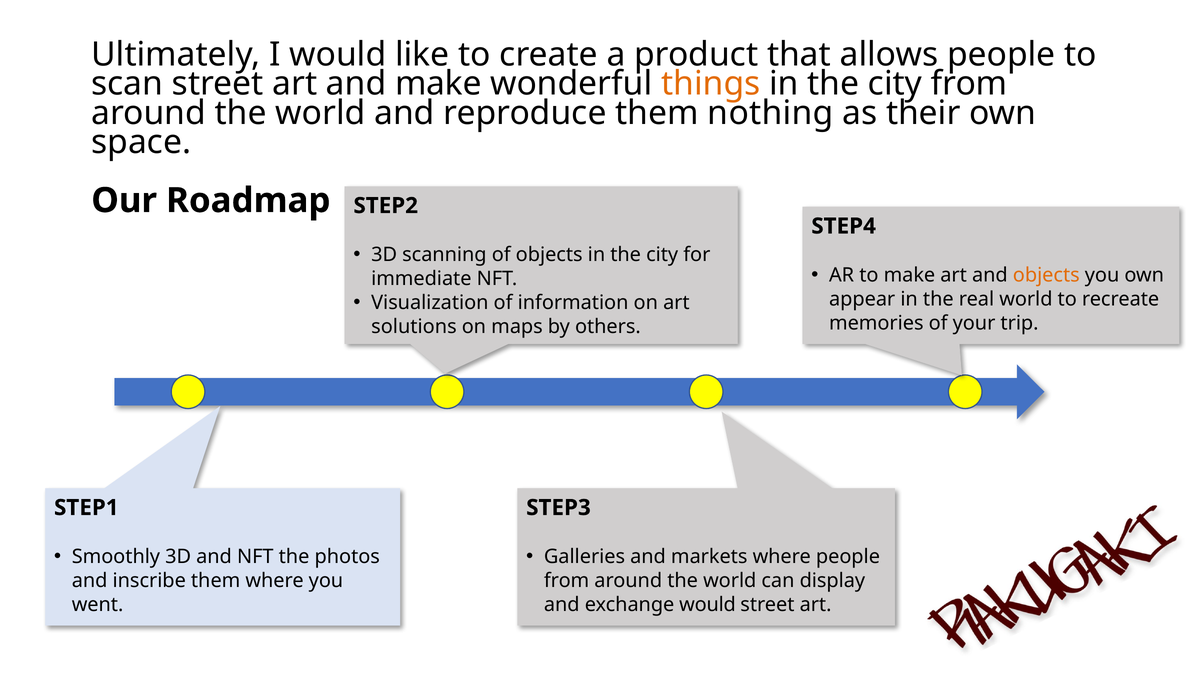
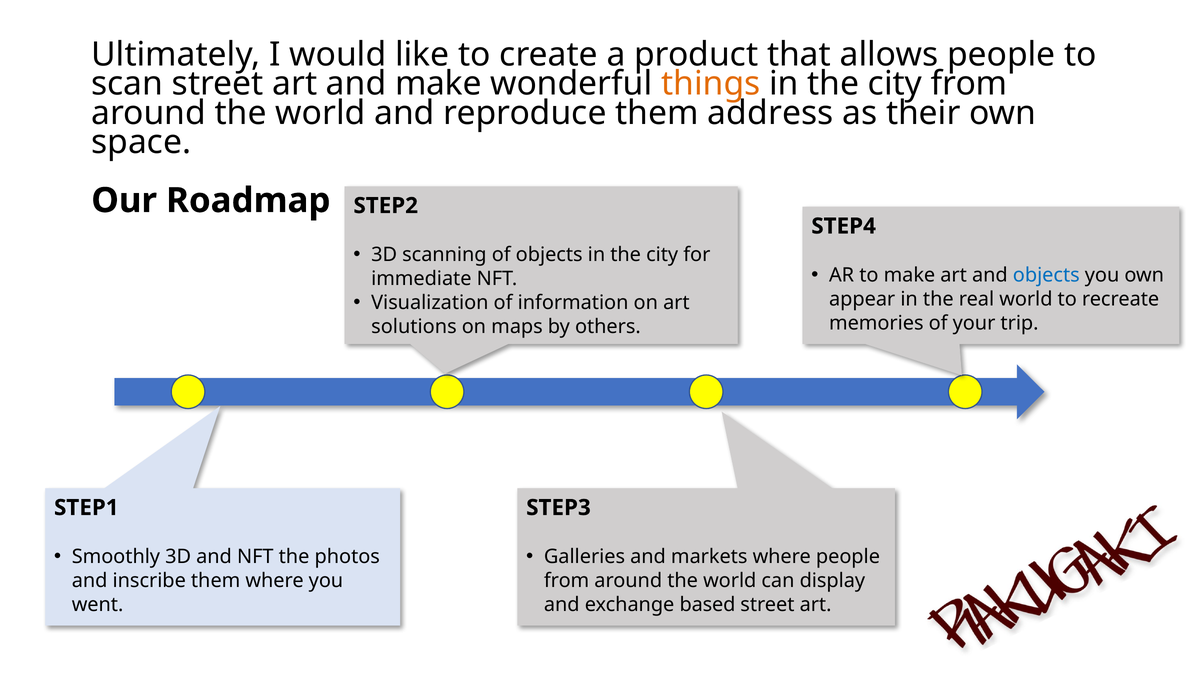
nothing: nothing -> address (770, 113)
objects colour: orange -> blue (1046, 275)
exchange would: would -> based (707, 605)
